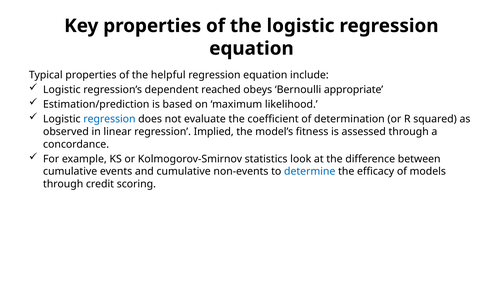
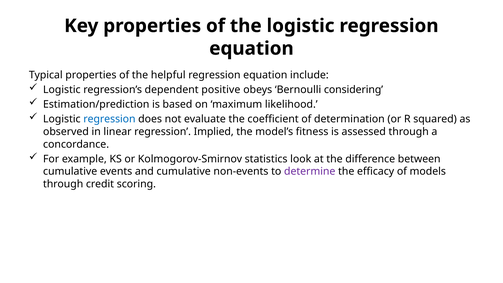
reached: reached -> positive (221, 90)
appropriate: appropriate -> considering (354, 90)
determine colour: blue -> purple (310, 171)
